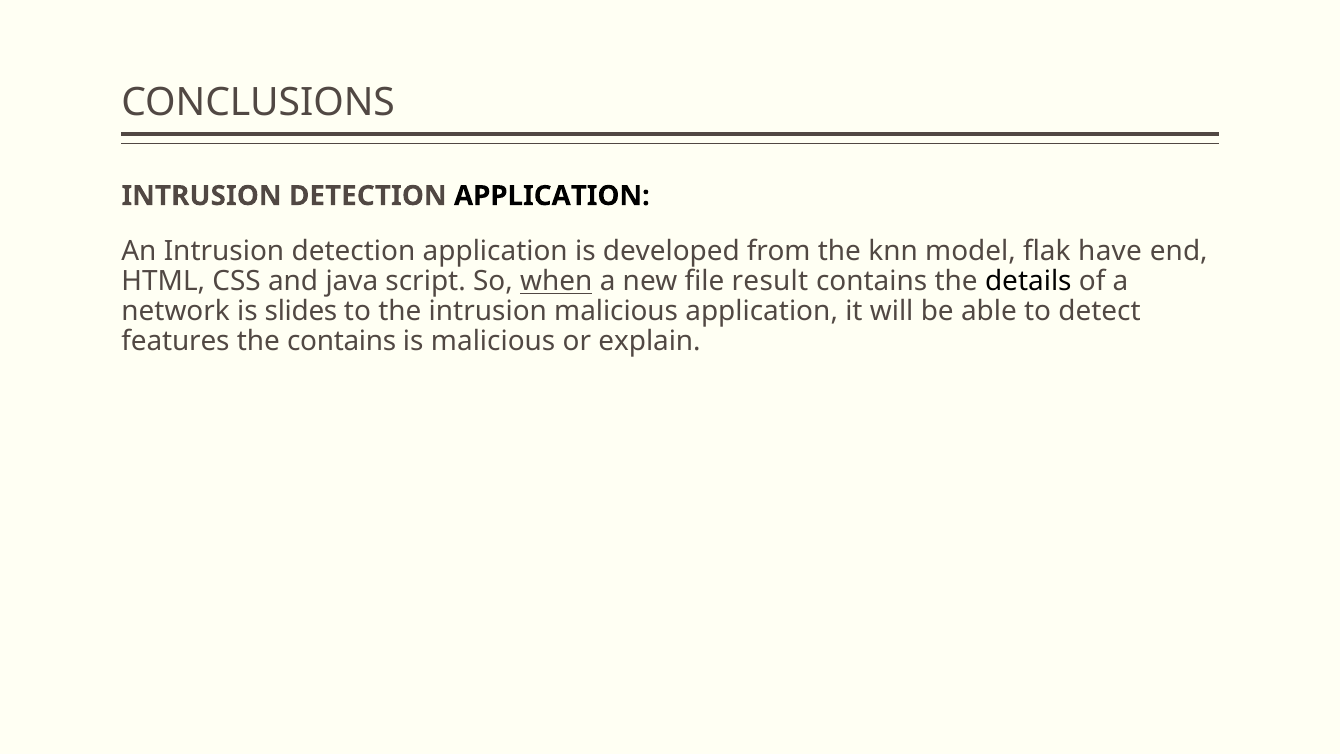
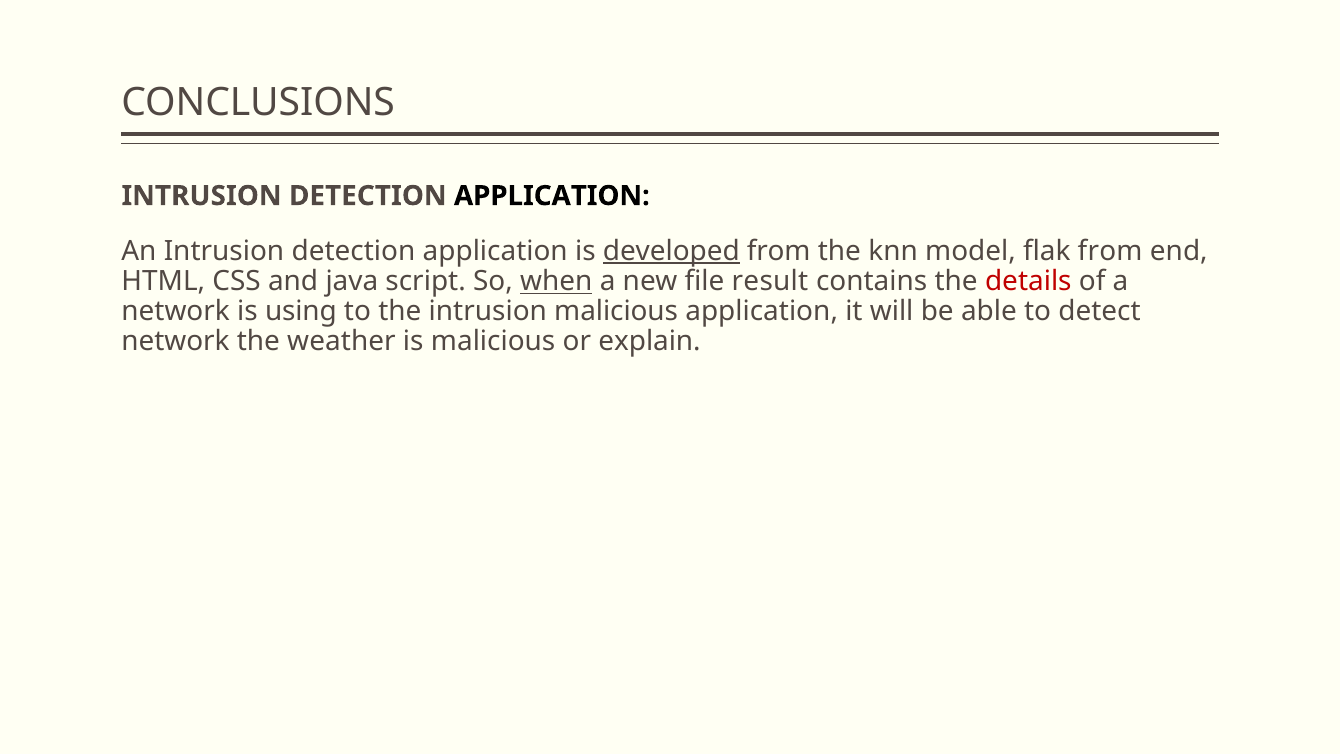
developed underline: none -> present (671, 251)
flak have: have -> from (1110, 251)
details colour: black -> red (1028, 281)
slides: slides -> using (301, 311)
features: features -> network (175, 342)
the contains: contains -> weather (341, 342)
